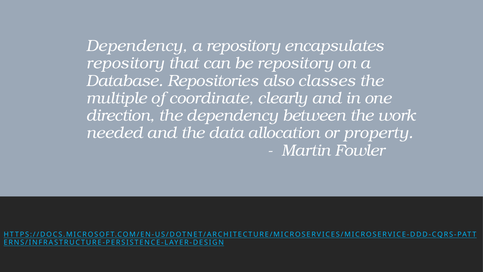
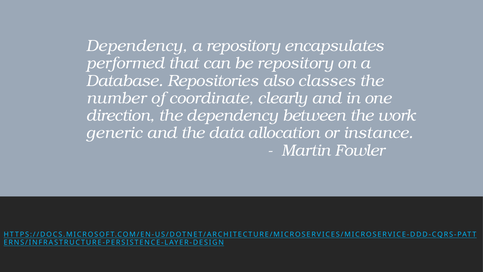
repository: repository -> performed (125, 63)
multiple: multiple -> number (116, 98)
needed: needed -> generic (114, 133)
property: property -> instance (378, 133)
